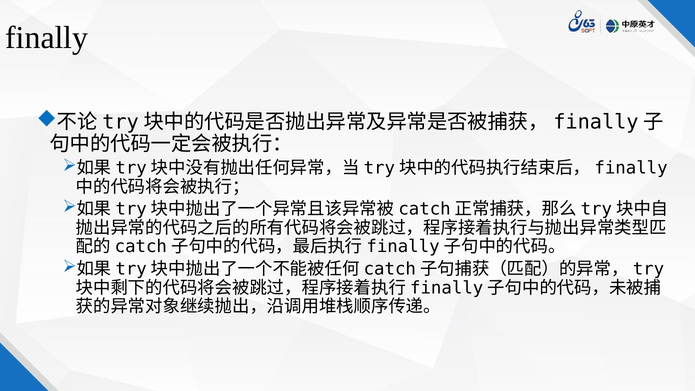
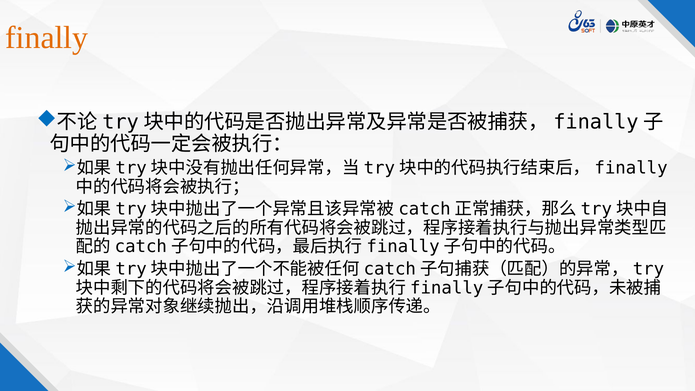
finally colour: black -> orange (47, 38)
